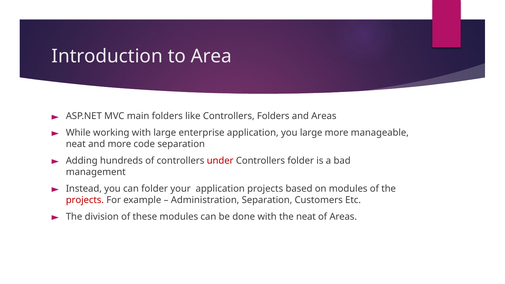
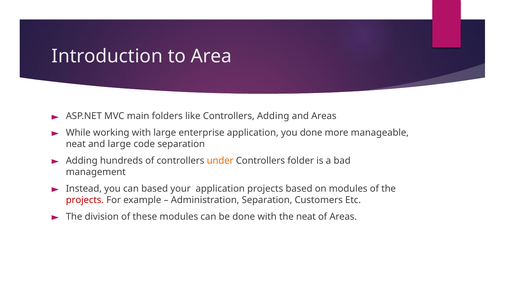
Controllers Folders: Folders -> Adding (273, 116)
you large: large -> done (311, 133)
and more: more -> large (119, 144)
under colour: red -> orange (220, 161)
can folder: folder -> based (155, 189)
